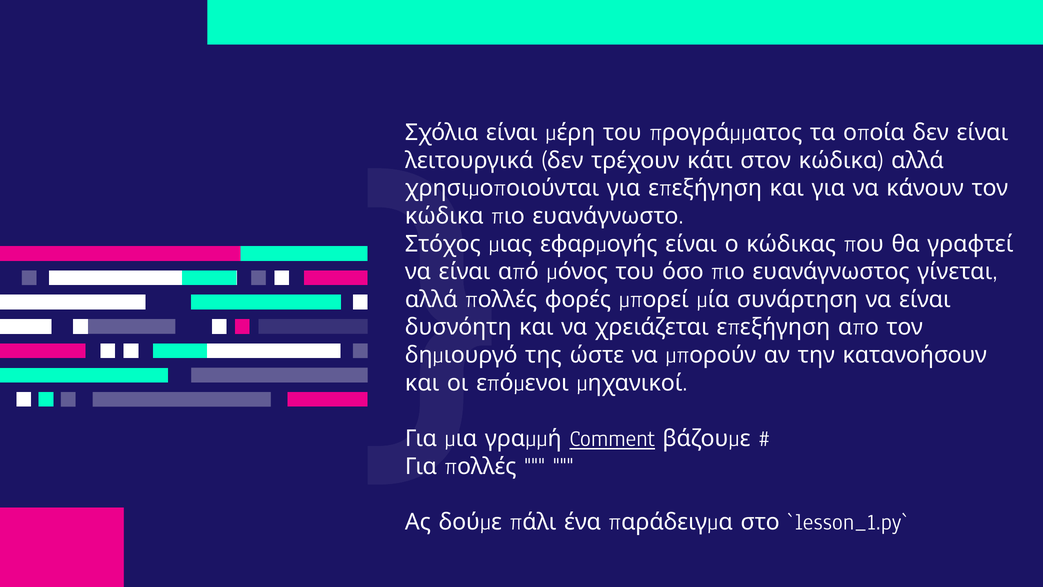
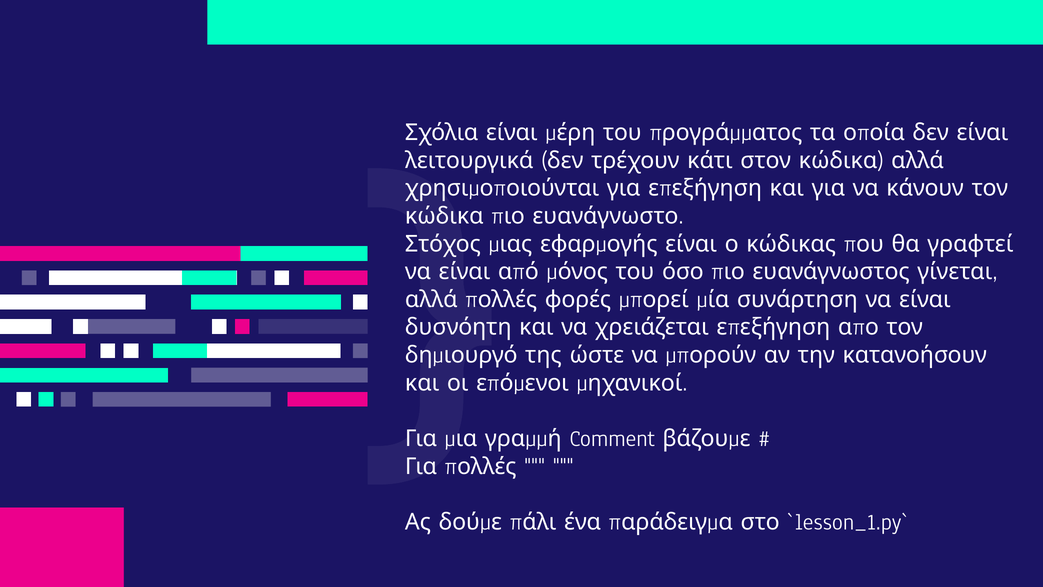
Comment underline: present -> none (612, 438)
